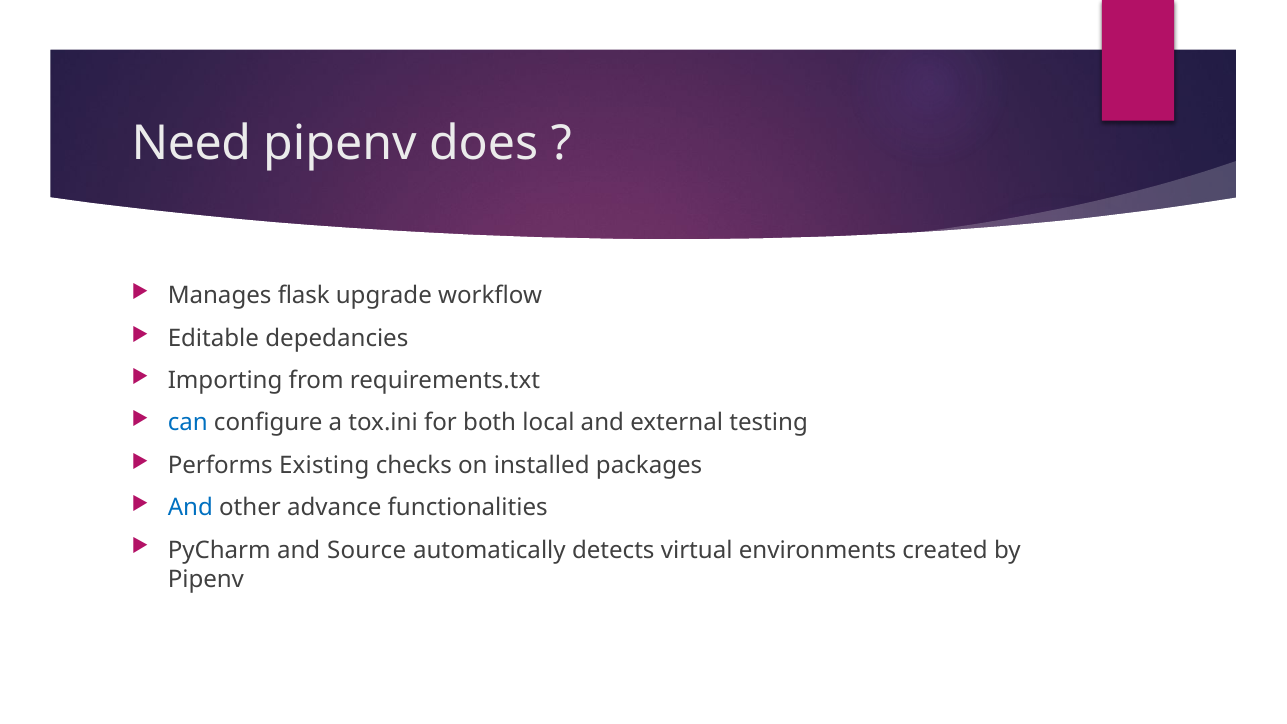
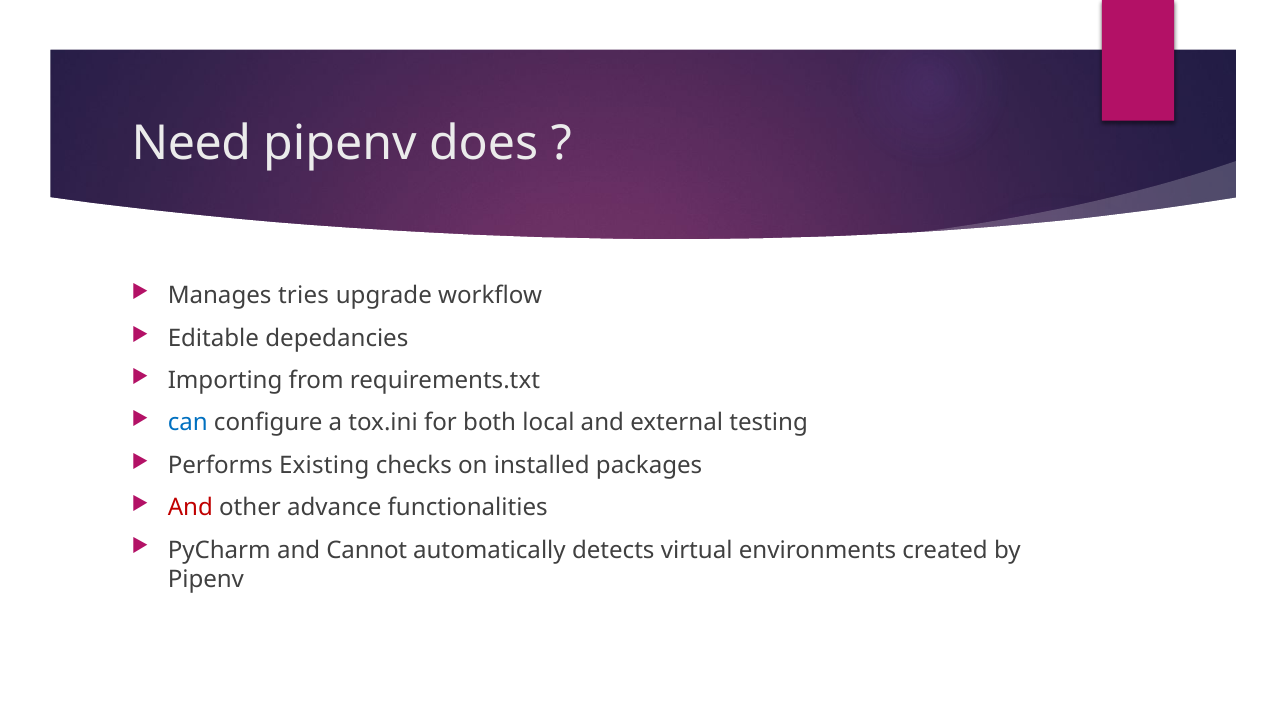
flask: flask -> tries (304, 296)
And colour: blue -> red (190, 508)
Source: Source -> Cannot (367, 550)
